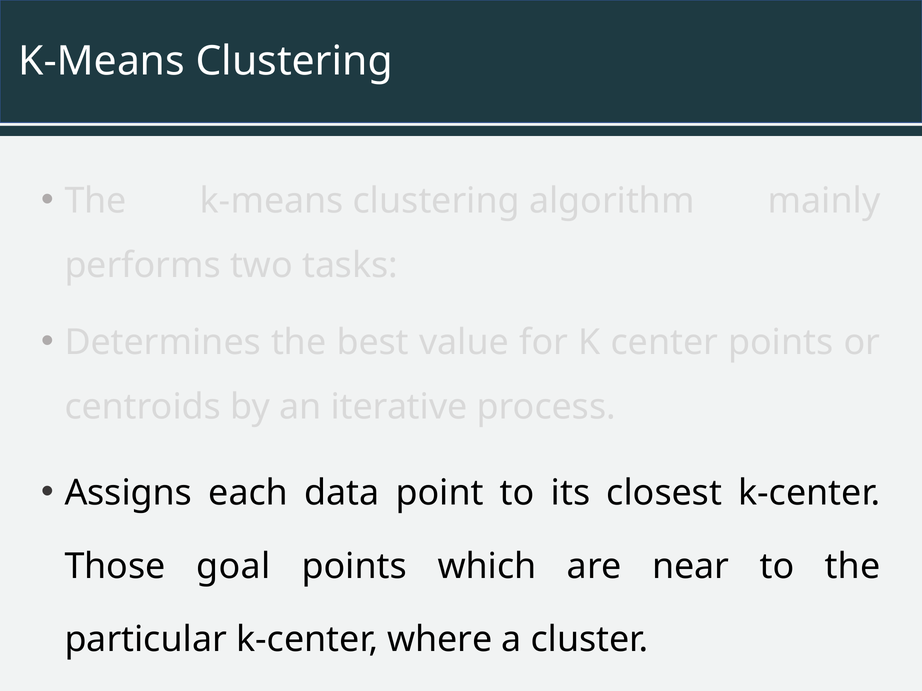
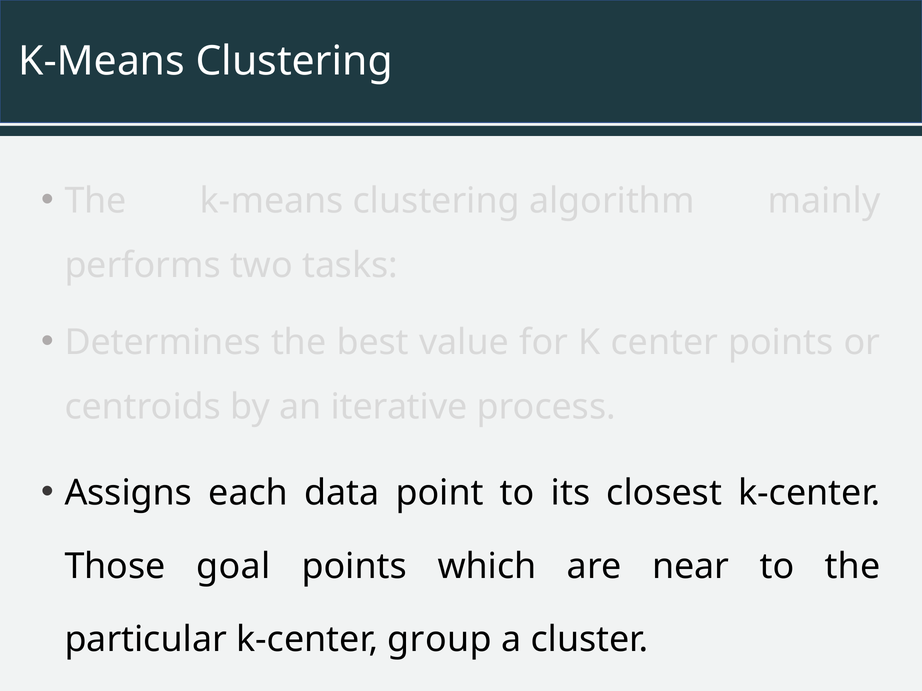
where: where -> group (440, 640)
